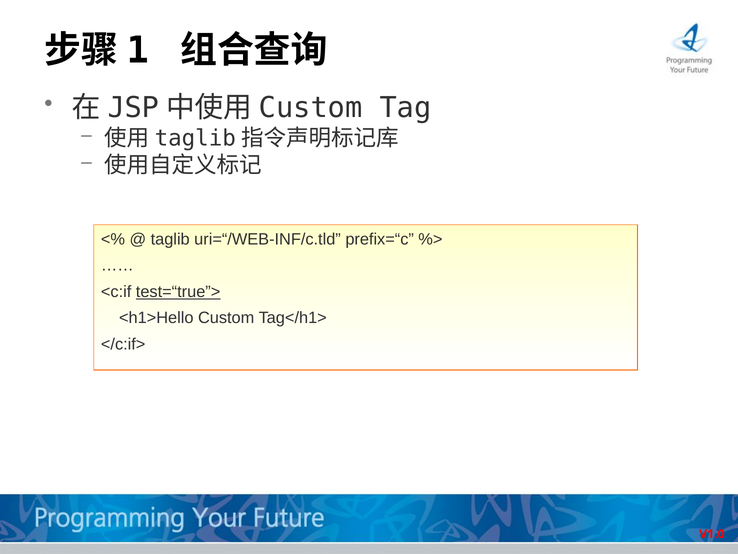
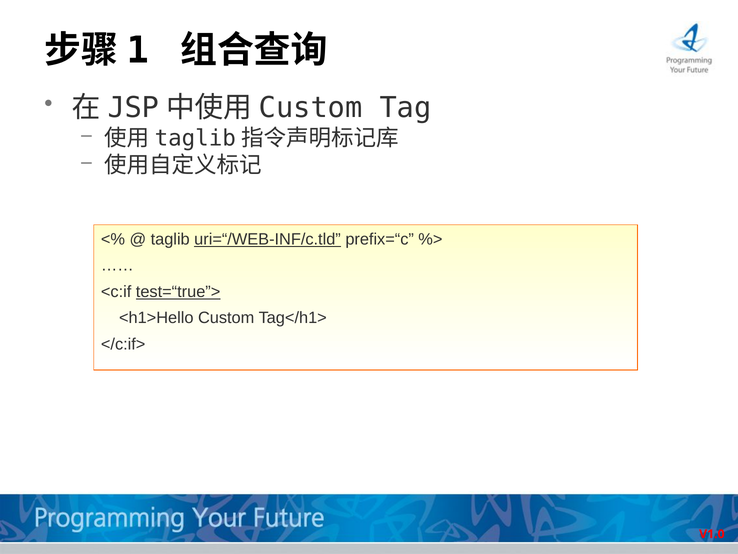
uri=“/WEB-INF/c.tld underline: none -> present (268, 239)
